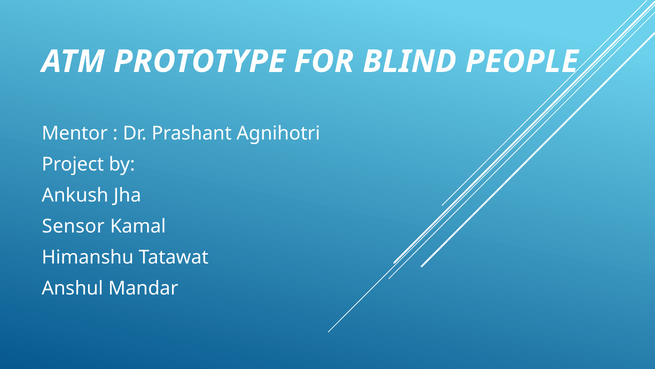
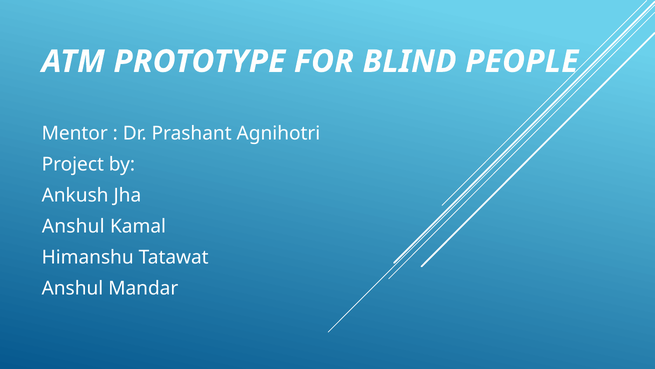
Sensor: Sensor -> Anshul (73, 226)
